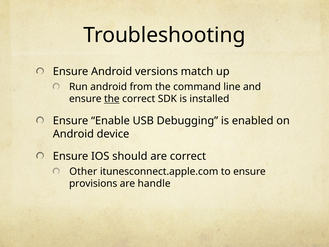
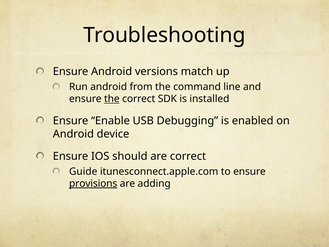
Other: Other -> Guide (83, 171)
provisions underline: none -> present (93, 183)
handle: handle -> adding (154, 183)
